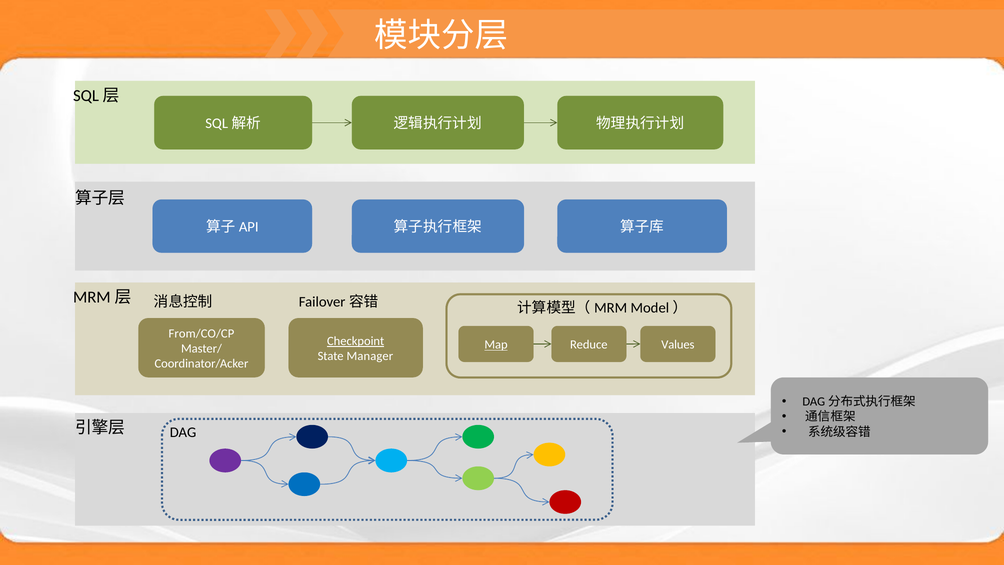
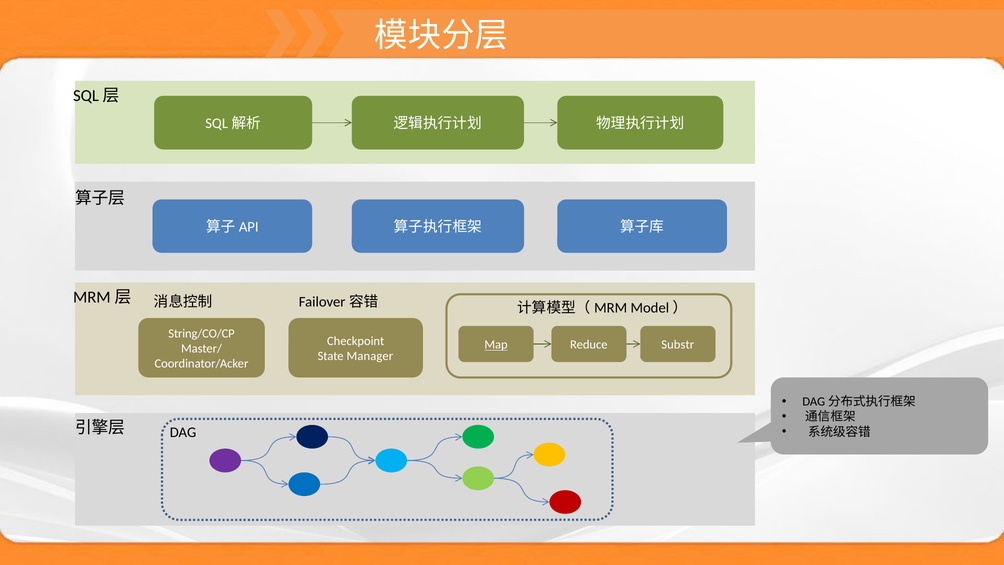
From/CO/CP: From/CO/CP -> String/CO/CP (202, 333)
Checkpoint underline: present -> none (356, 341)
Values: Values -> Substr (678, 345)
